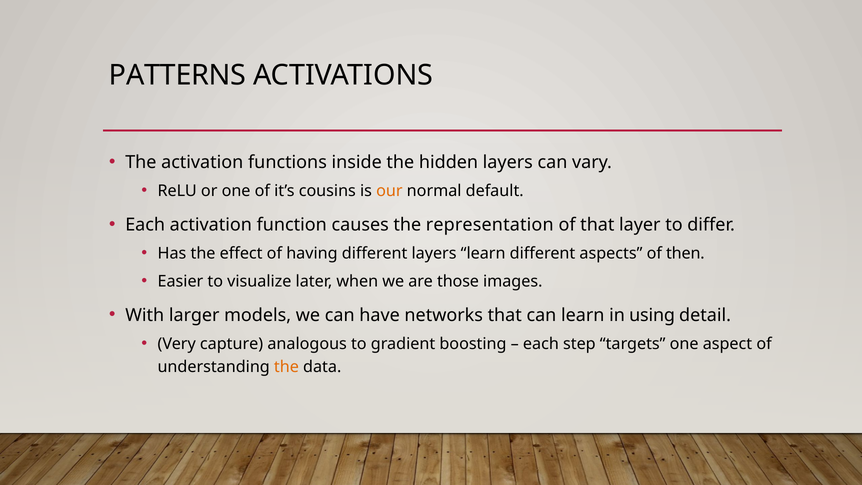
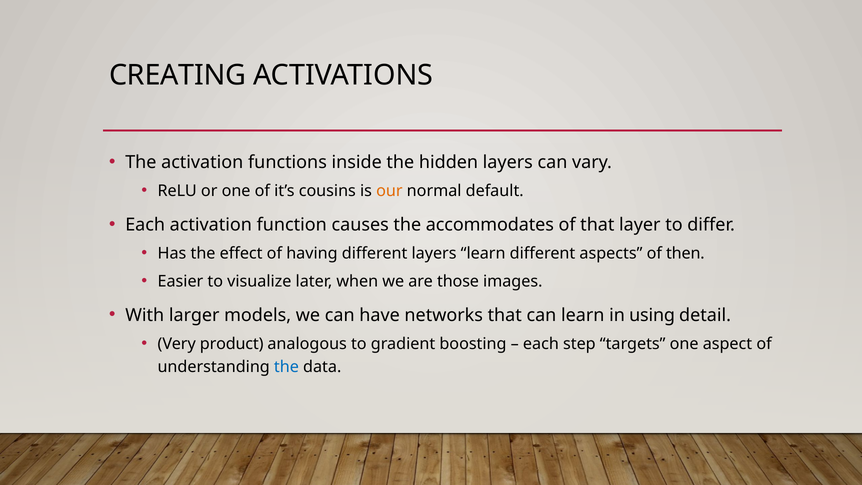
PATTERNS: PATTERNS -> CREATING (178, 75)
representation: representation -> accommodates (490, 225)
capture: capture -> product (232, 344)
the colour: orange -> blue (286, 367)
